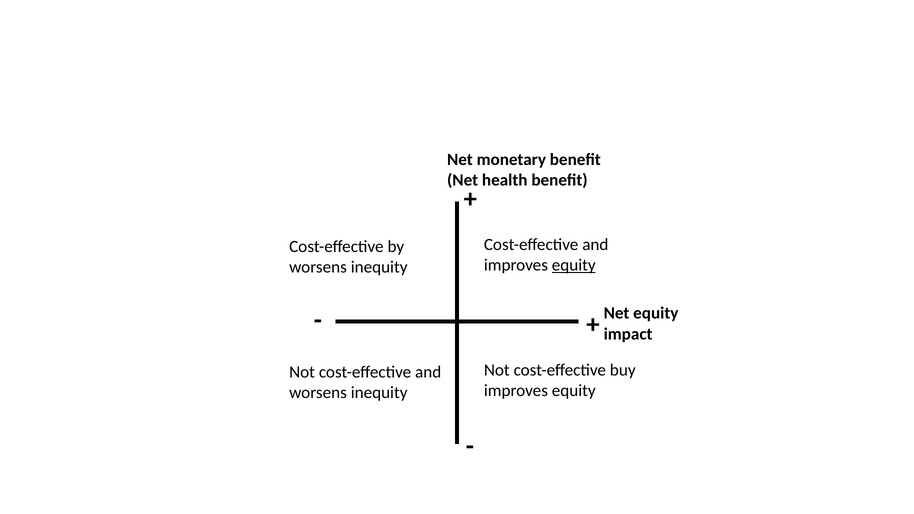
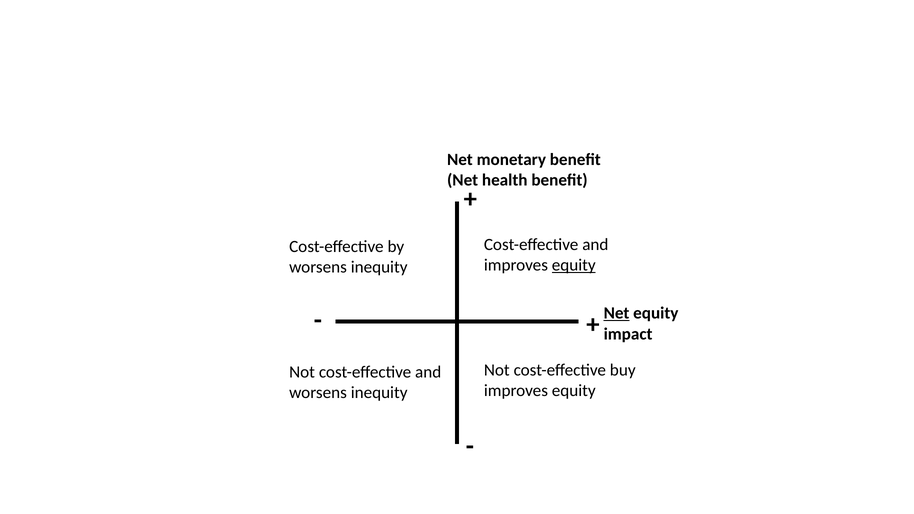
Net underline: none -> present (617, 313)
